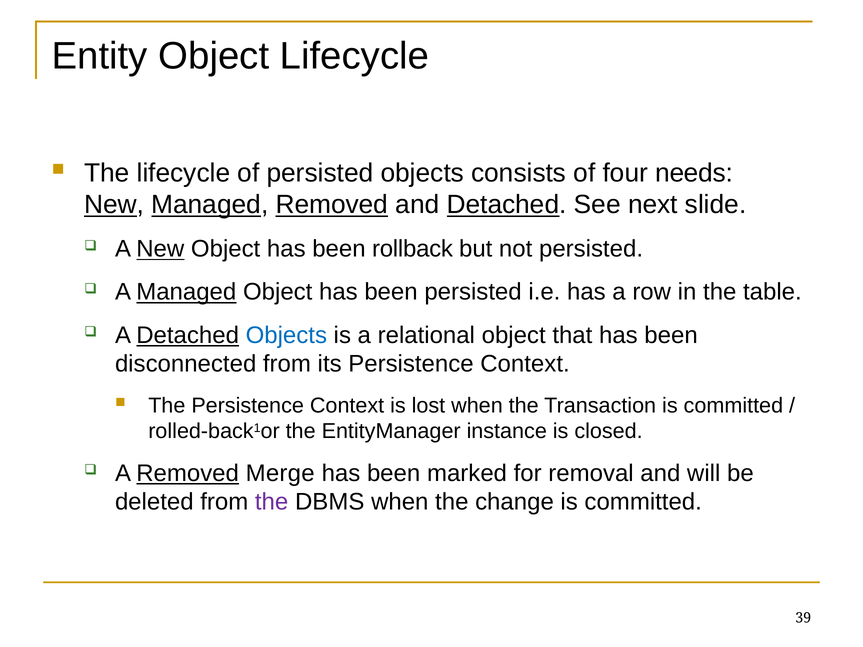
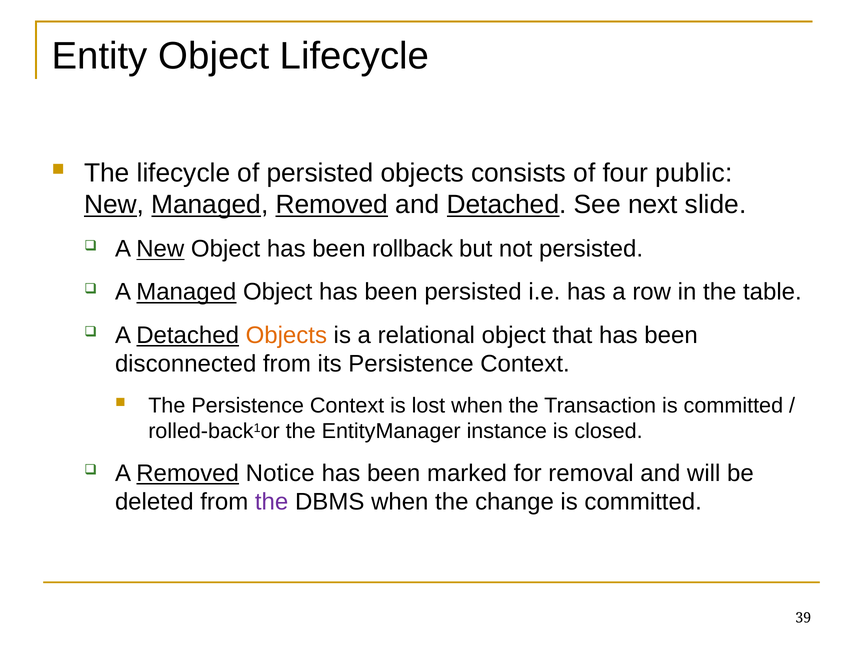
needs: needs -> public (694, 173)
Objects colour: blue -> orange (286, 335)
Merge: Merge -> Notice (280, 473)
